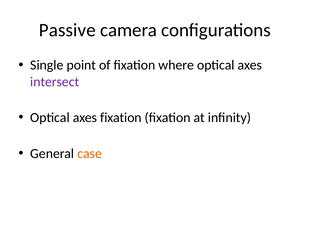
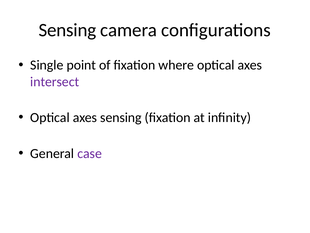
Passive: Passive -> Sensing (67, 30)
axes fixation: fixation -> sensing (121, 117)
case colour: orange -> purple (90, 153)
